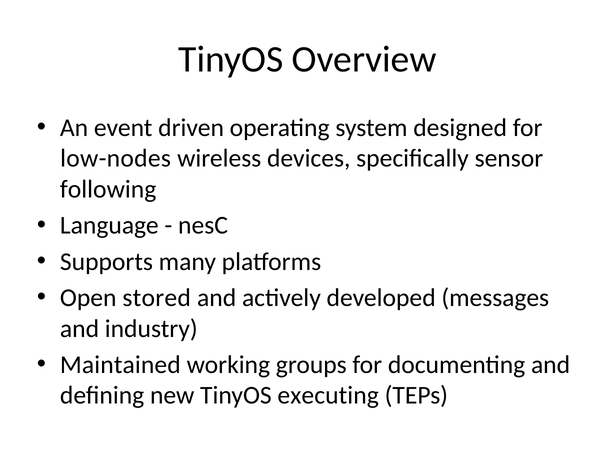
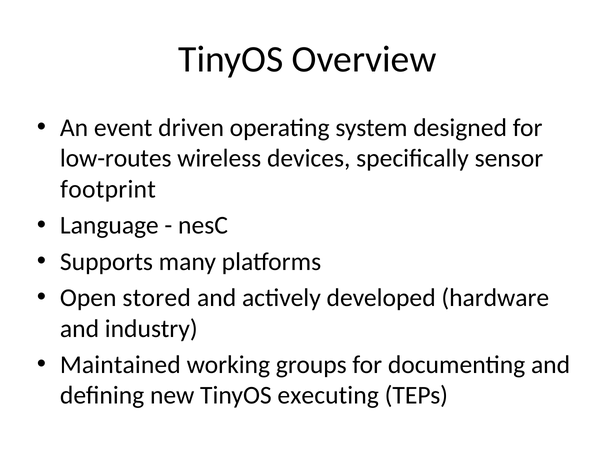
low-nodes: low-nodes -> low-routes (116, 159)
following: following -> footprint (108, 189)
messages: messages -> hardware (495, 298)
